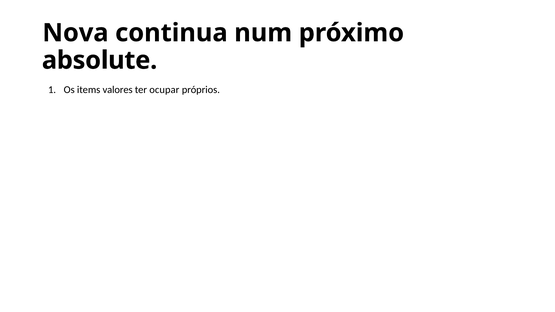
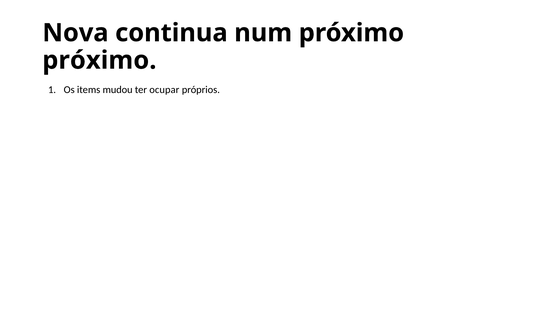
absolute: absolute -> próximo (99, 60)
valores: valores -> mudou (118, 90)
